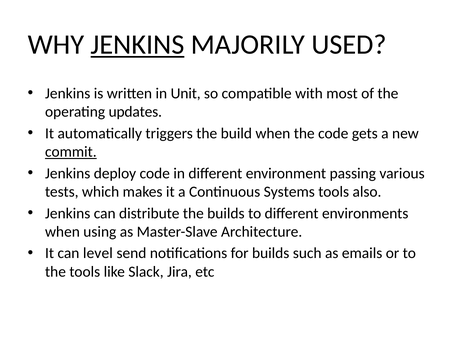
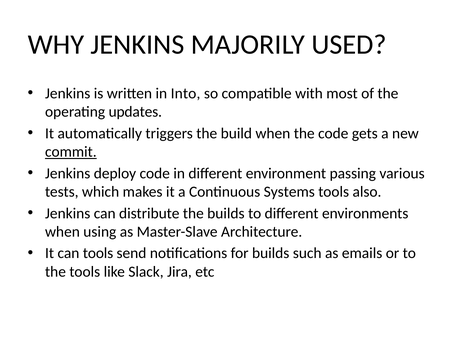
JENKINS underline: present -> none (137, 45)
Unit: Unit -> Into (186, 93)
can level: level -> tools (98, 254)
